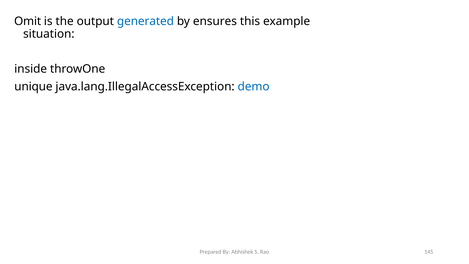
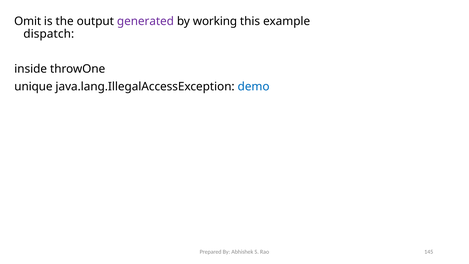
generated colour: blue -> purple (145, 21)
ensures: ensures -> working (215, 21)
situation: situation -> dispatch (49, 34)
